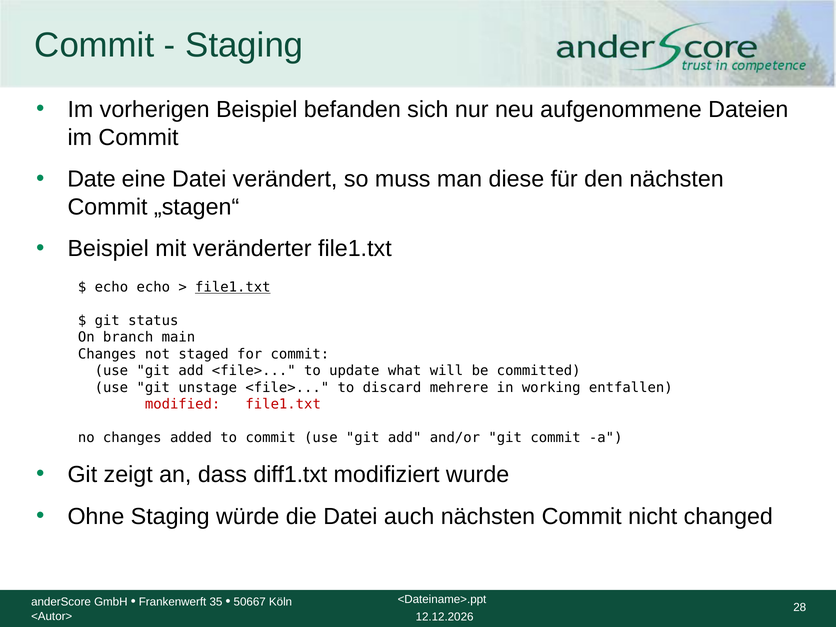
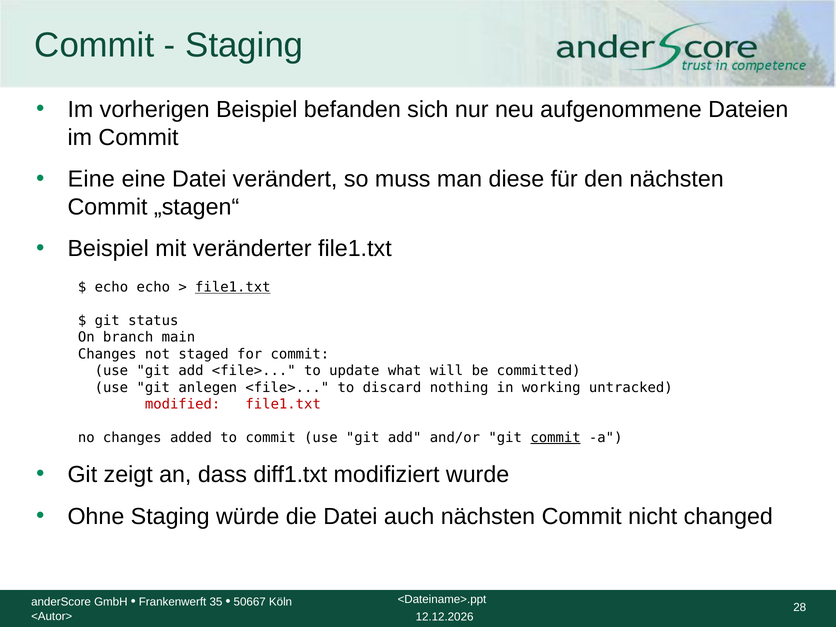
Date: Date -> Eine (91, 179)
unstage: unstage -> anlegen (208, 388)
mehrere: mehrere -> nothing (459, 388)
entfallen: entfallen -> untracked (631, 388)
commit underline: none -> present (556, 438)
